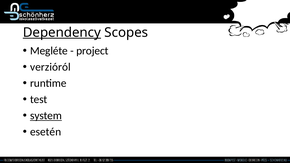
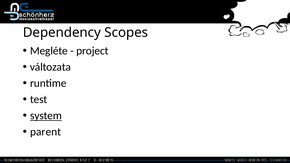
Dependency underline: present -> none (62, 32)
verzióról: verzióról -> változata (50, 67)
esetén: esetén -> parent (46, 132)
